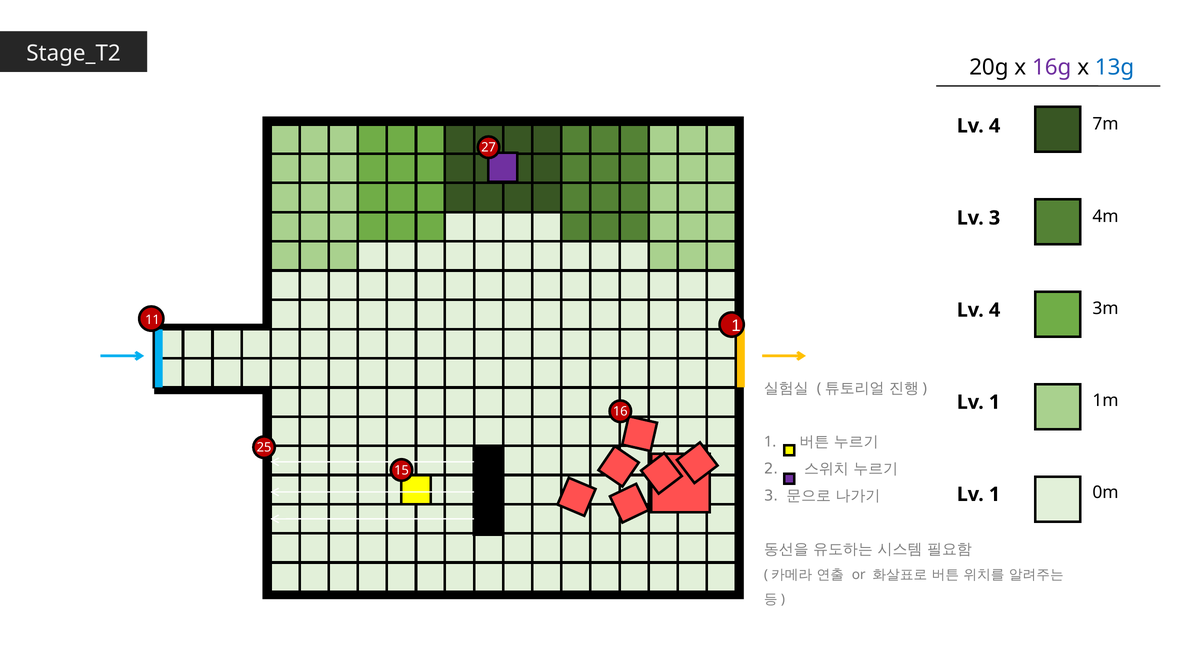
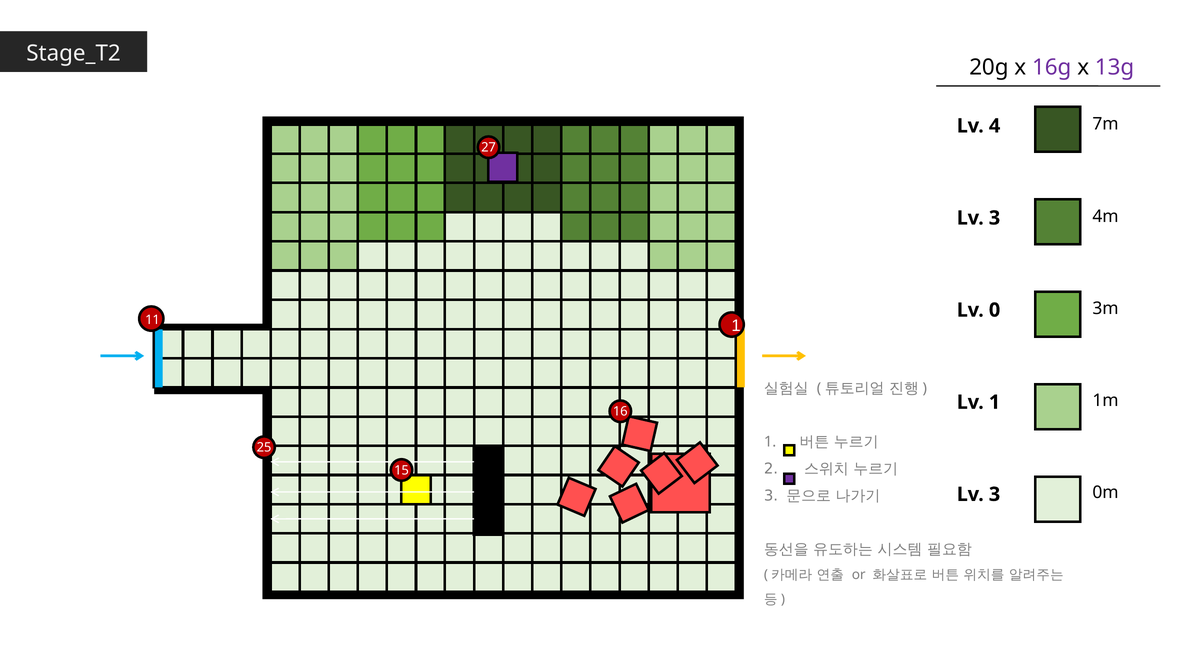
13g colour: blue -> purple (1115, 67)
4: 4 -> 0 (995, 310)
1: 1 -> 3 (995, 494)
